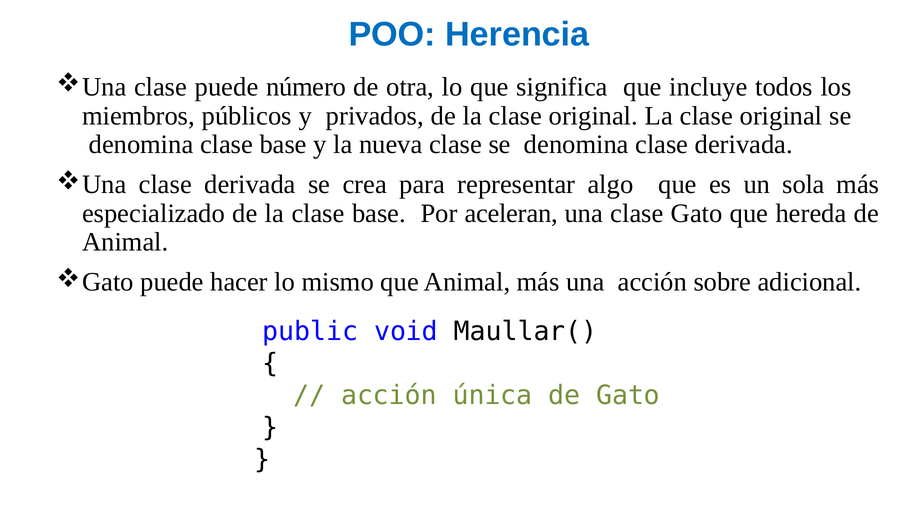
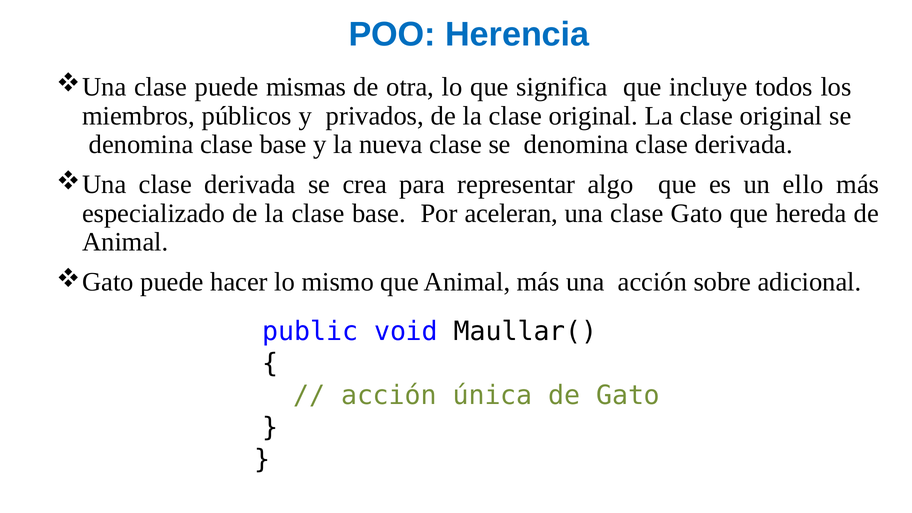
número: número -> mismas (306, 87)
sola: sola -> ello (803, 185)
